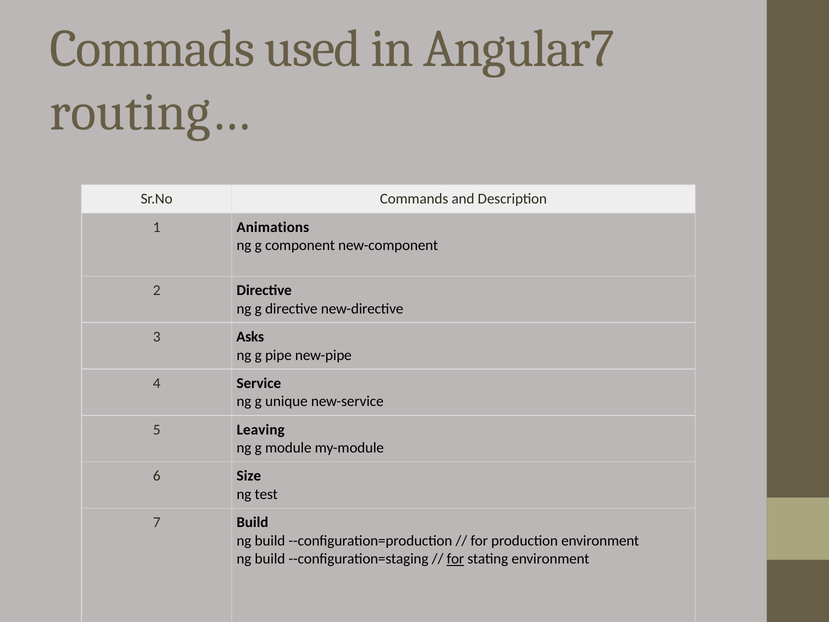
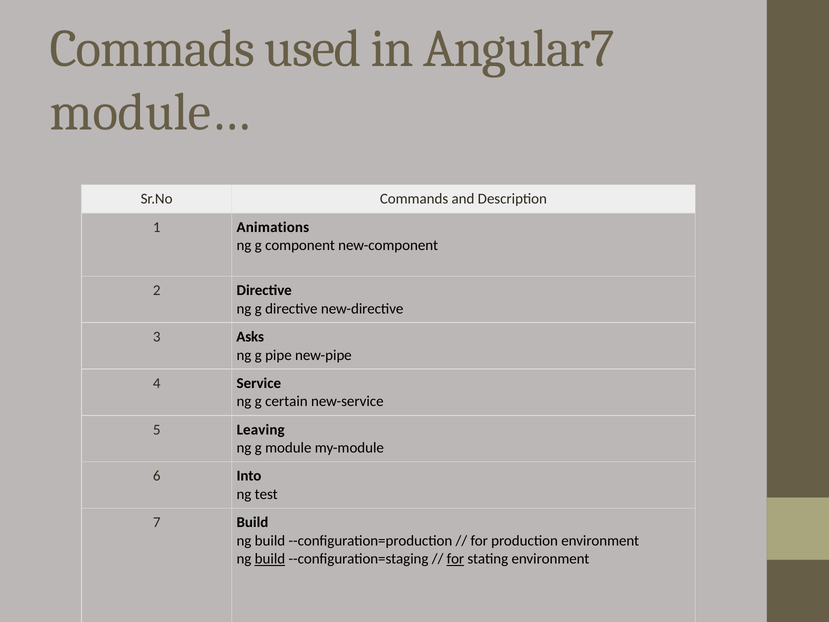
routing…: routing… -> module… (150, 112)
unique: unique -> certain (286, 401)
Size: Size -> Into (249, 476)
build underline: none -> present (270, 559)
